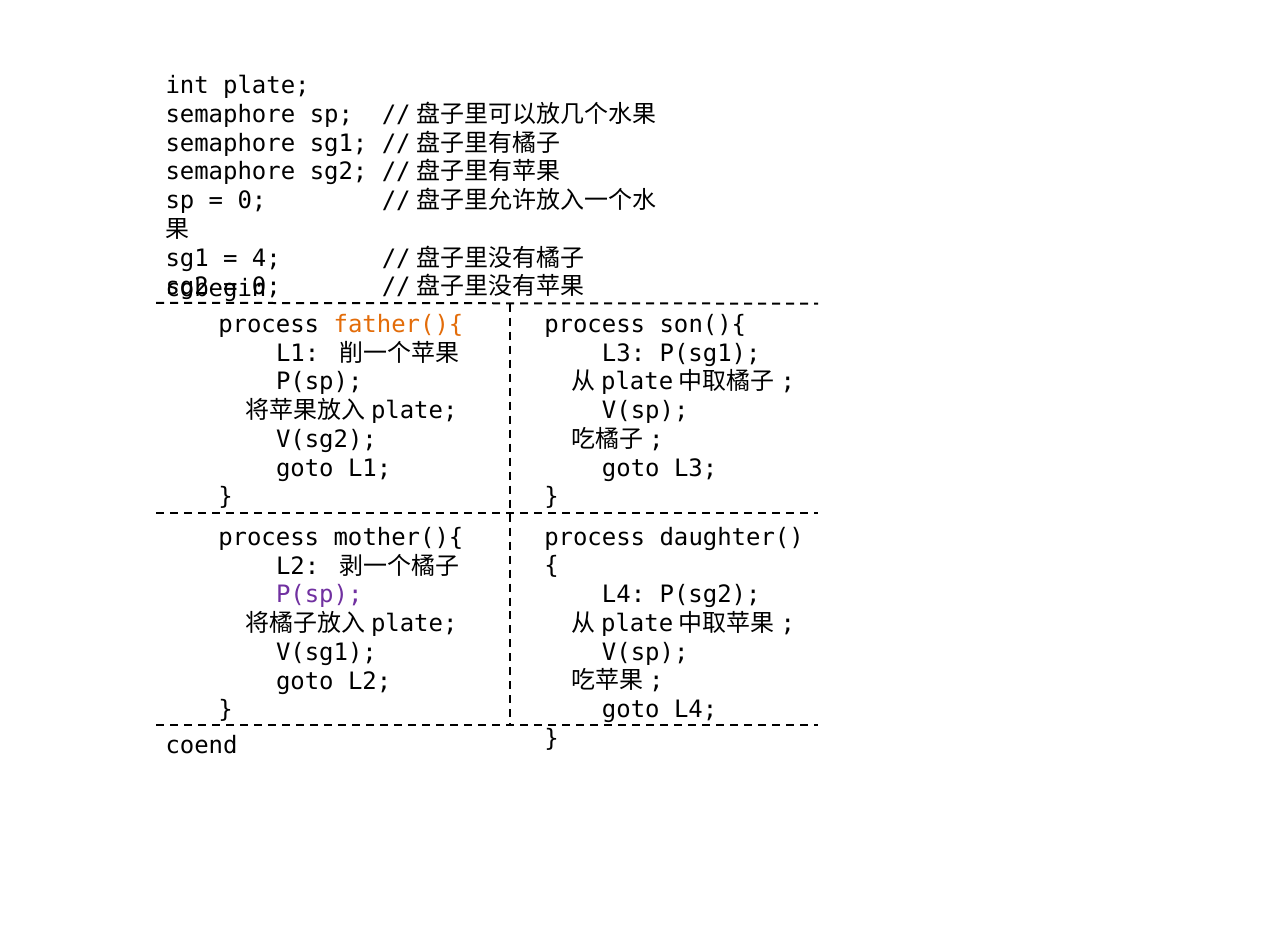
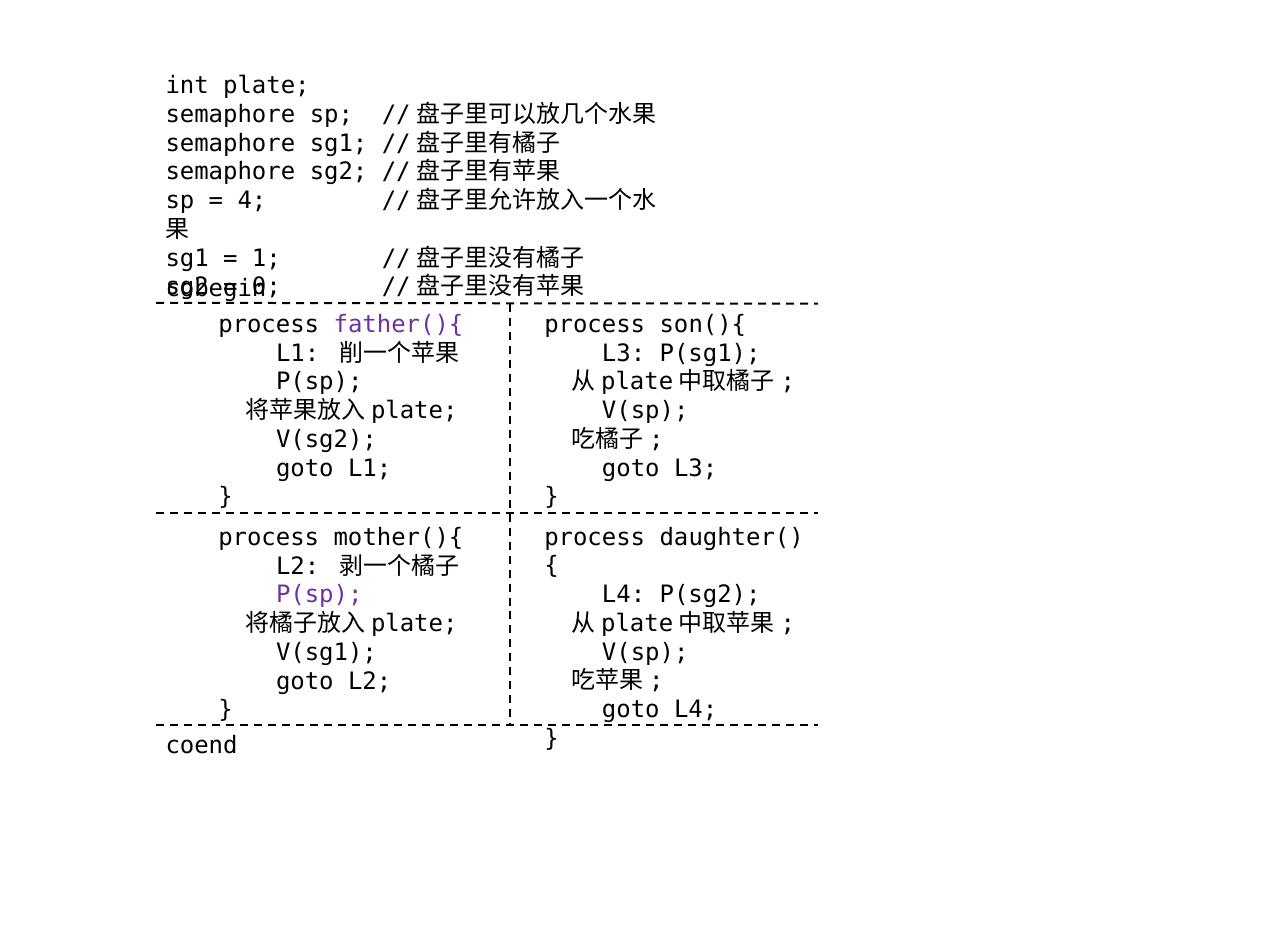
0: 0 -> 4 (252, 201)
4: 4 -> 1 (266, 258)
father(){ colour: orange -> purple (398, 325)
